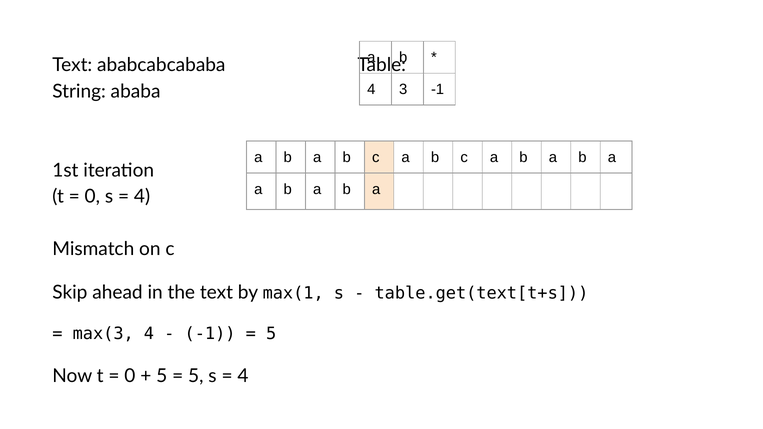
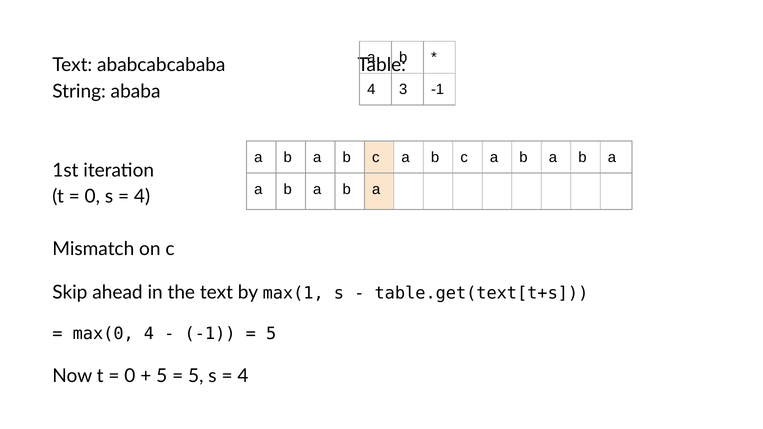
max(3: max(3 -> max(0 (103, 334)
